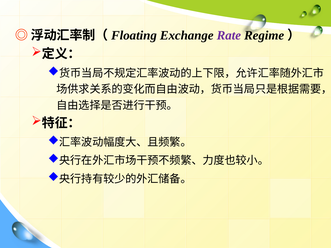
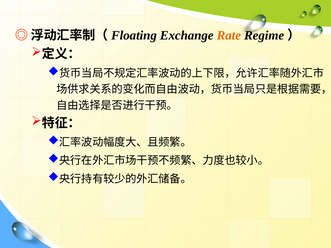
Rate colour: purple -> orange (229, 35)
